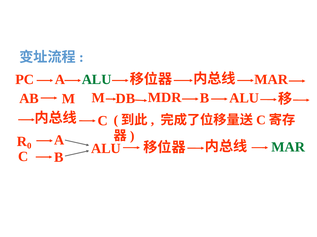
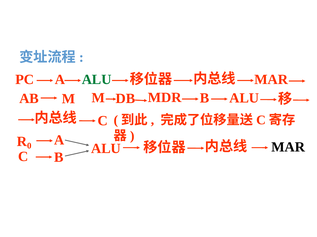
MAR colour: green -> black (288, 147)
